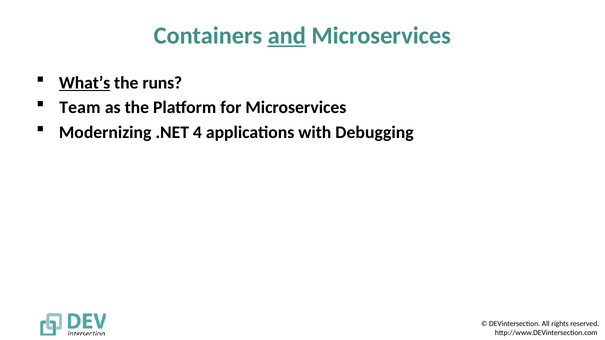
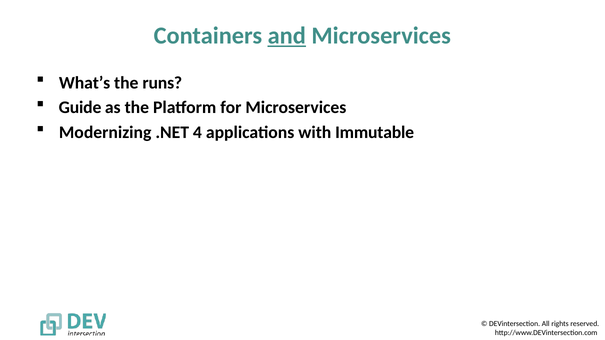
What’s underline: present -> none (85, 83)
Team: Team -> Guide (80, 108)
Debugging: Debugging -> Immutable (375, 132)
